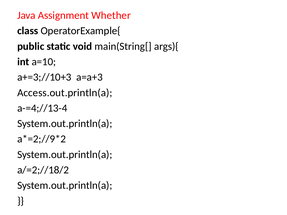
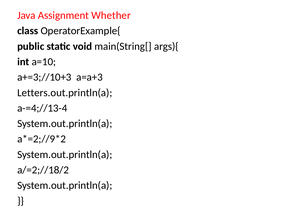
Access.out.println(a: Access.out.println(a -> Letters.out.println(a (65, 93)
